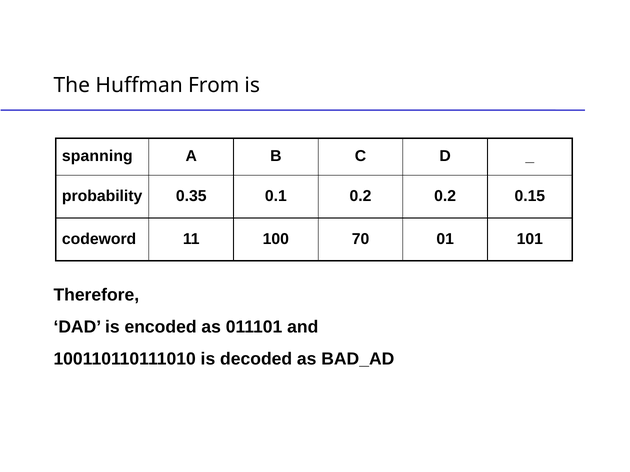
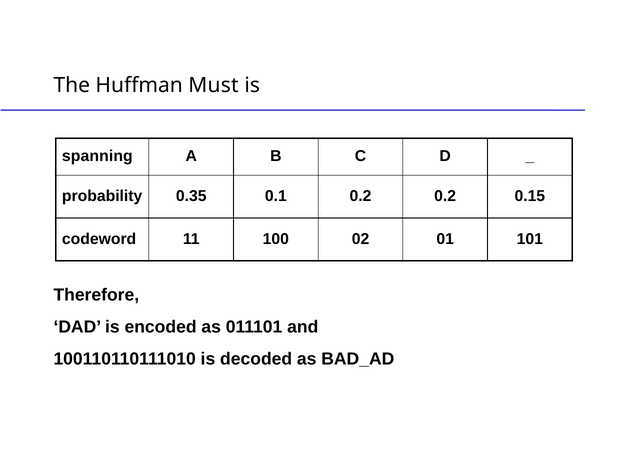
From: From -> Must (214, 85)
70: 70 -> 02 (361, 239)
